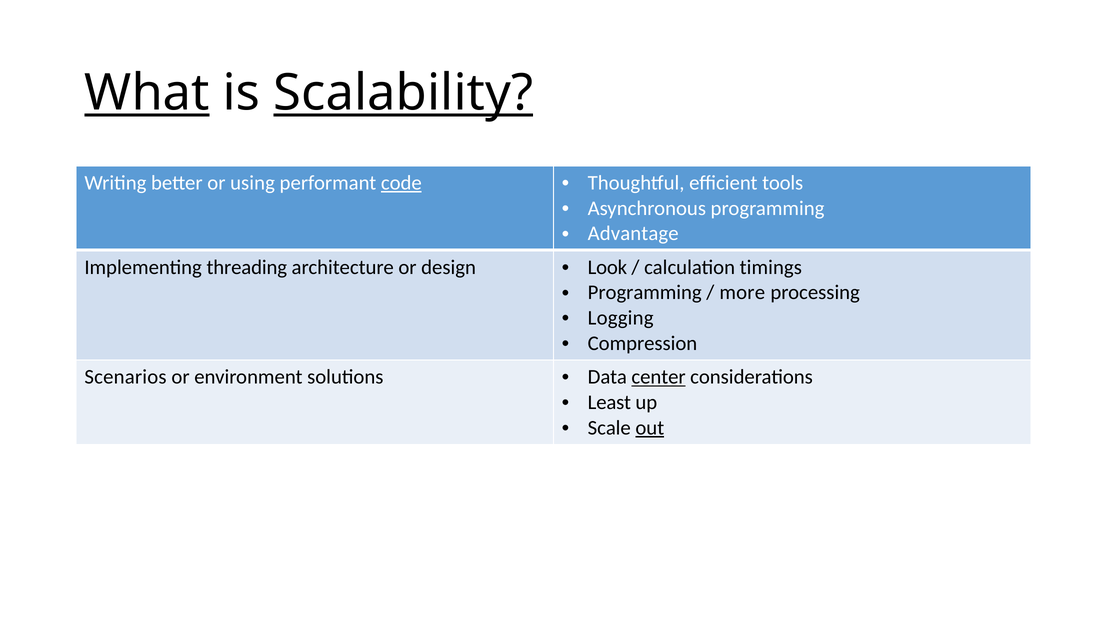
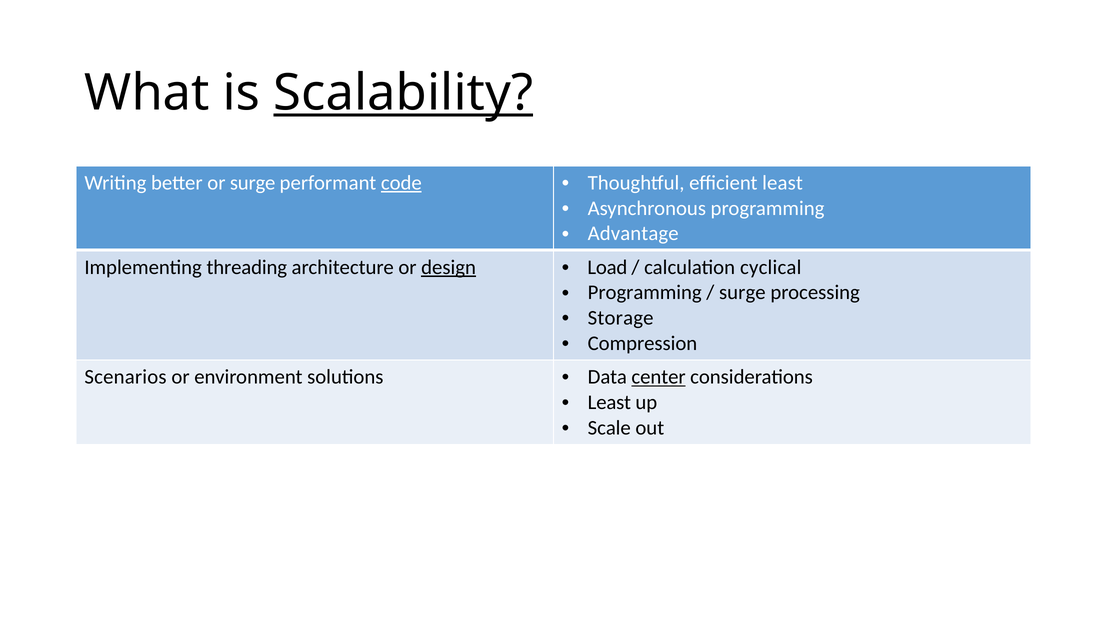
What underline: present -> none (147, 93)
or using: using -> surge (253, 183)
efficient tools: tools -> least (783, 183)
design underline: none -> present (449, 267)
Look: Look -> Load (607, 267)
timings: timings -> cyclical (771, 267)
more: more -> surge (742, 292)
Logging: Logging -> Storage (621, 318)
out underline: present -> none (650, 427)
